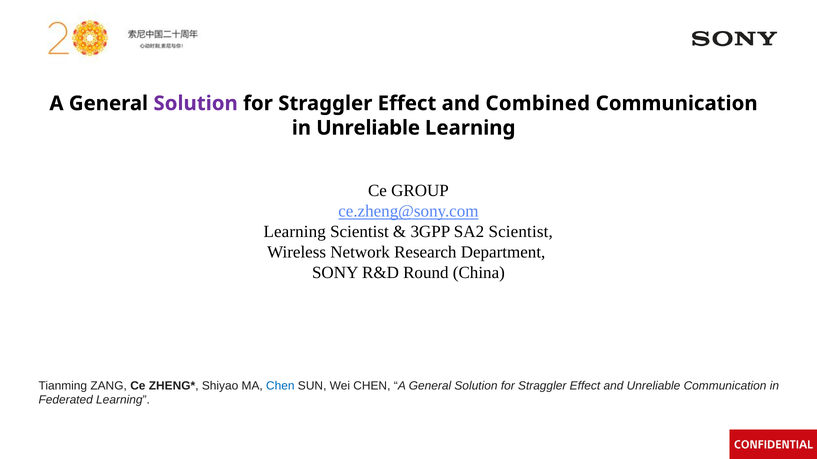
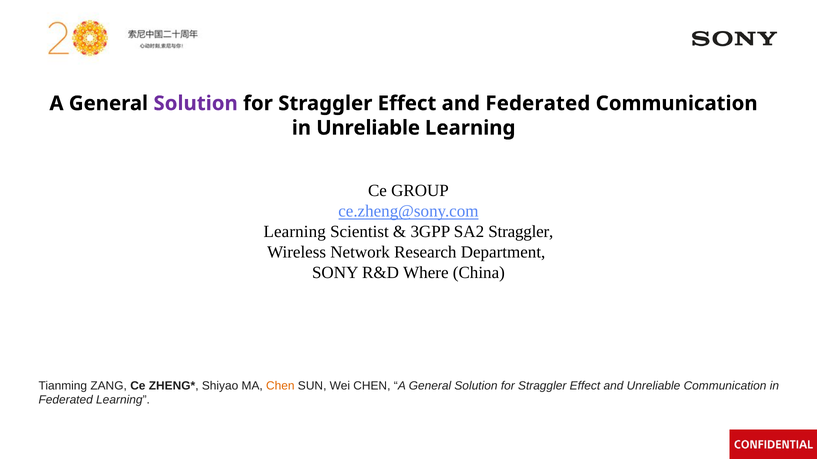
and Combined: Combined -> Federated (538, 103)
SA2 Scientist: Scientist -> Straggler (521, 232)
Round: Round -> Where (426, 273)
Chen colour: blue -> orange (280, 386)
